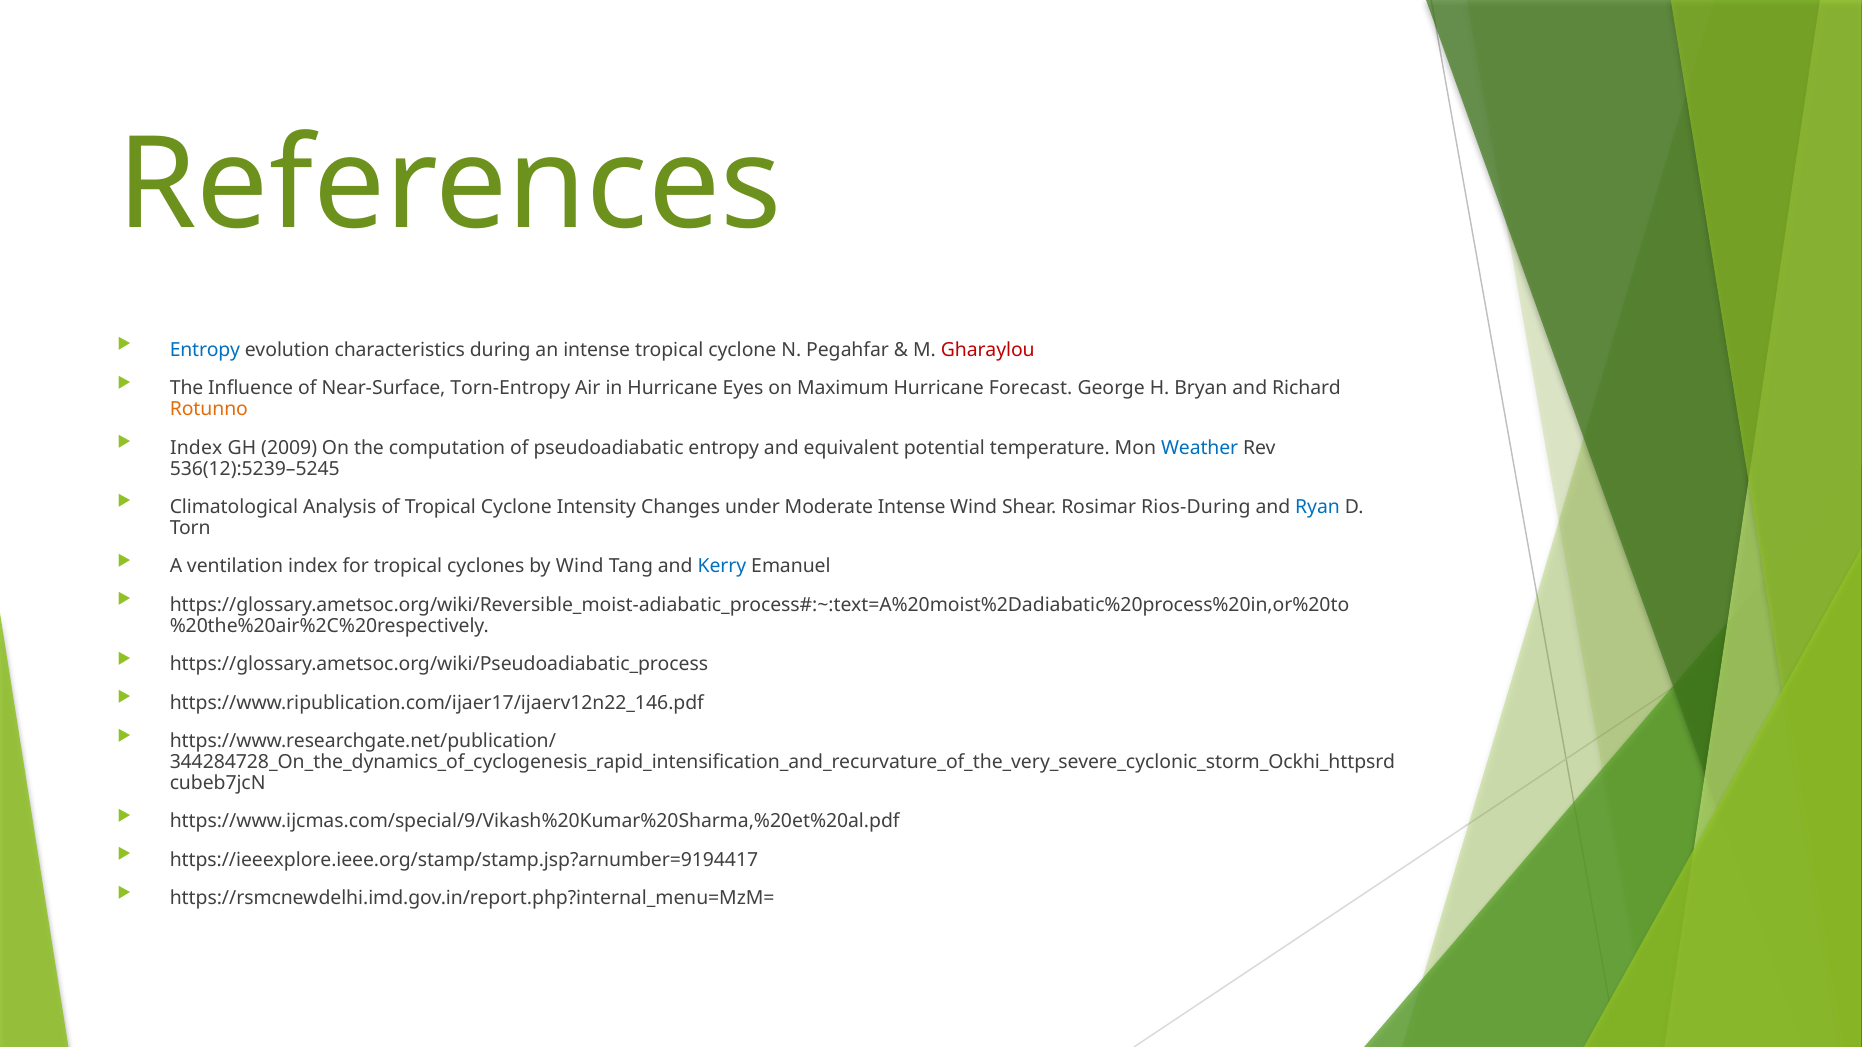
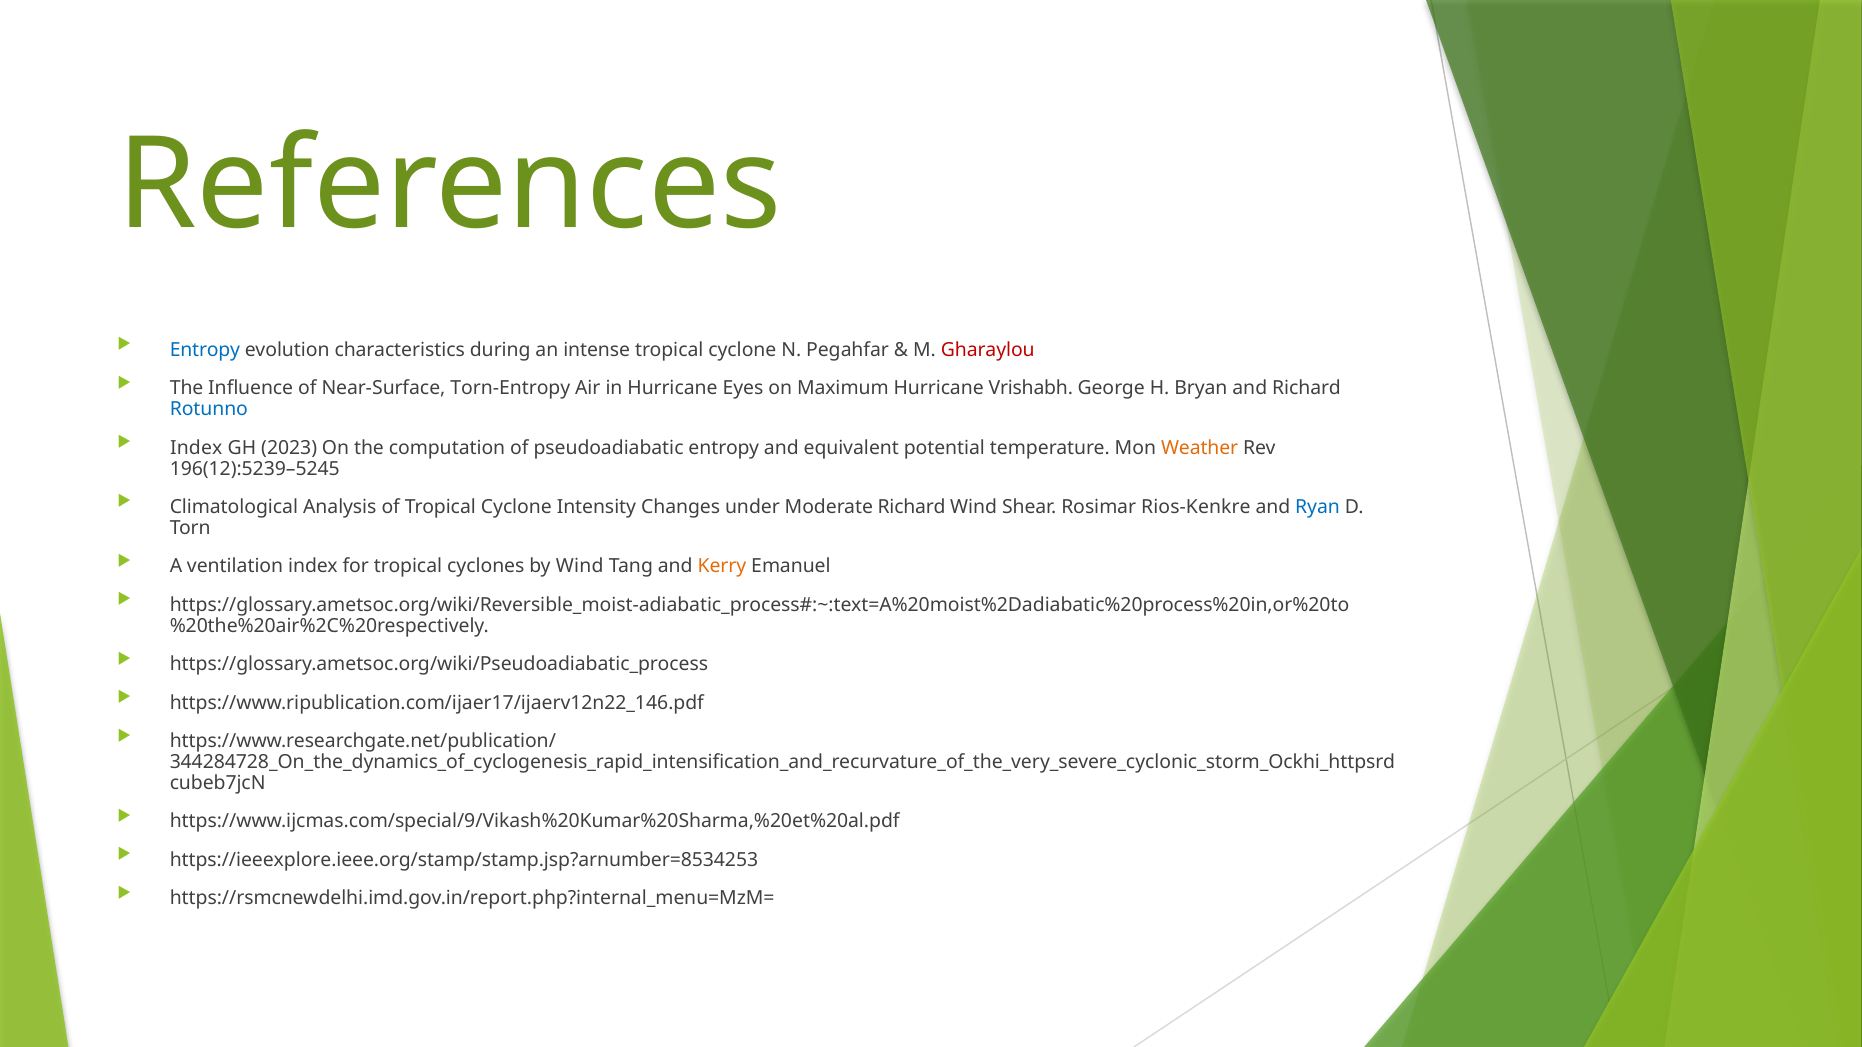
Forecast: Forecast -> Vrishabh (1031, 388)
Rotunno colour: orange -> blue (209, 409)
2009: 2009 -> 2023 (289, 448)
Weather colour: blue -> orange (1200, 448)
536(12):5239–5245: 536(12):5239–5245 -> 196(12):5239–5245 (255, 469)
Moderate Intense: Intense -> Richard (912, 507)
Rios-During: Rios-During -> Rios-Kenkre (1196, 507)
Kerry colour: blue -> orange (722, 567)
https://ieeexplore.ieee.org/stamp/stamp.jsp?arnumber=9194417: https://ieeexplore.ieee.org/stamp/stamp.jsp?arnumber=9194417 -> https://ieeexplore.ieee.org/stamp/stamp.jsp?arnumber=8534253 (464, 860)
